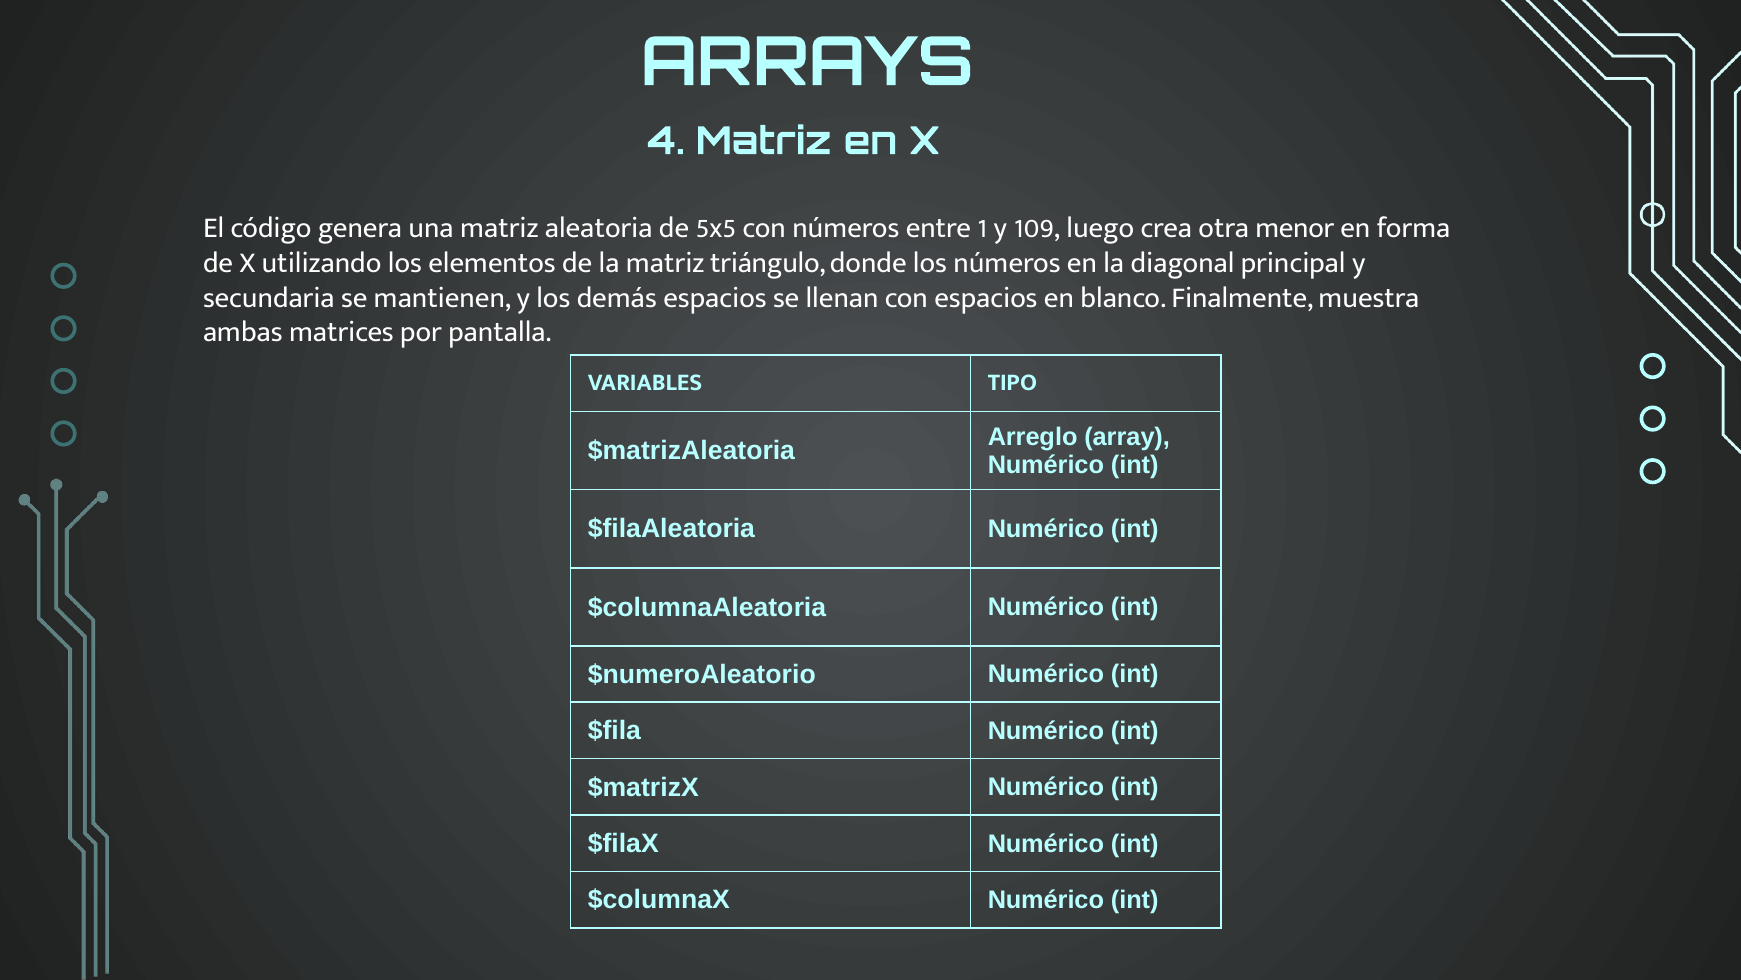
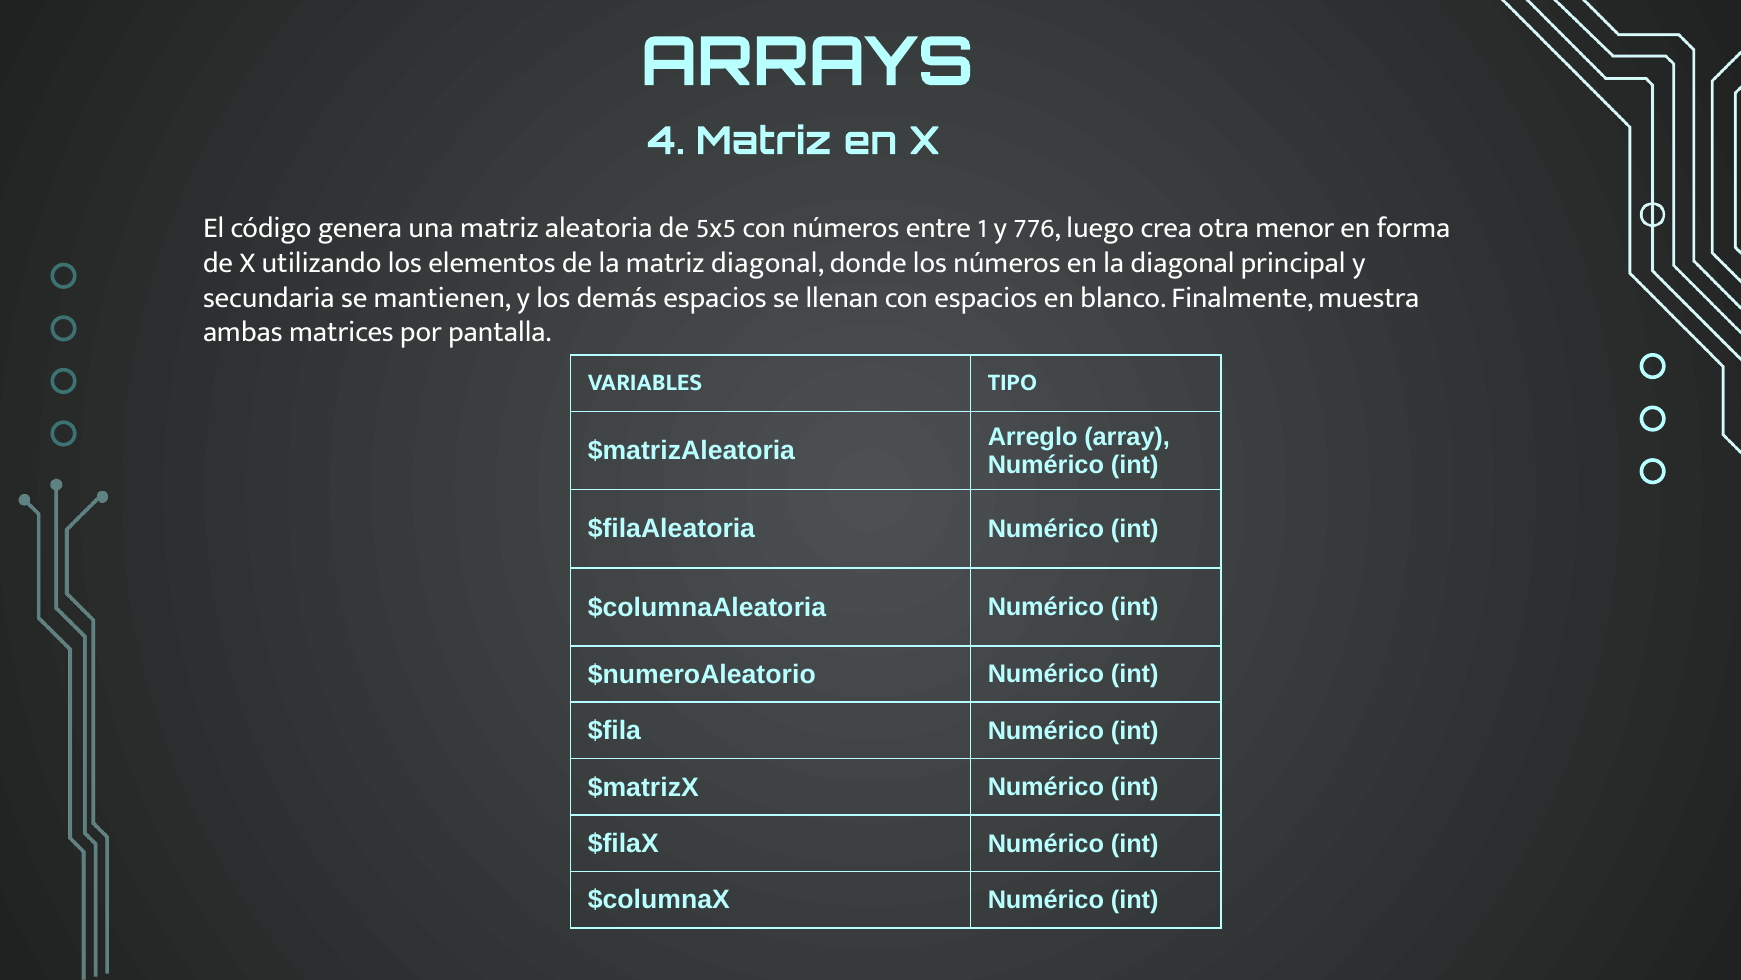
109: 109 -> 776 (1037, 228)
matriz triángulo: triángulo -> diagonal (768, 263)
